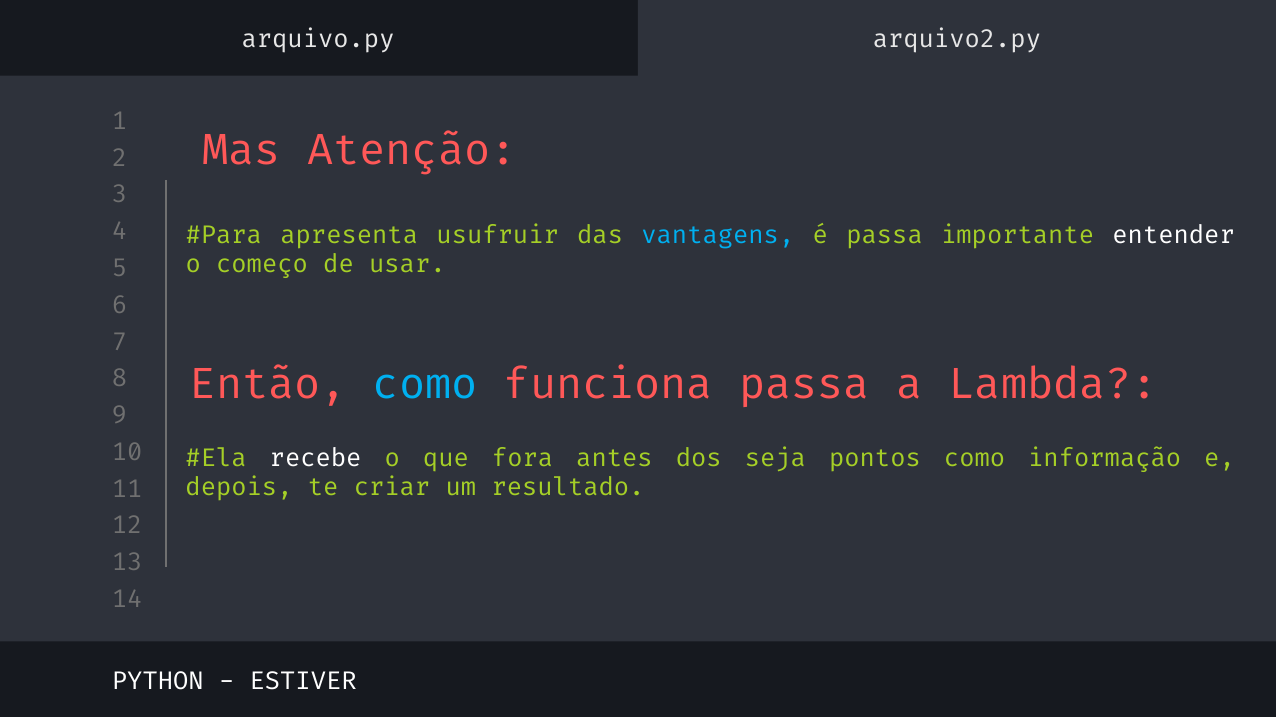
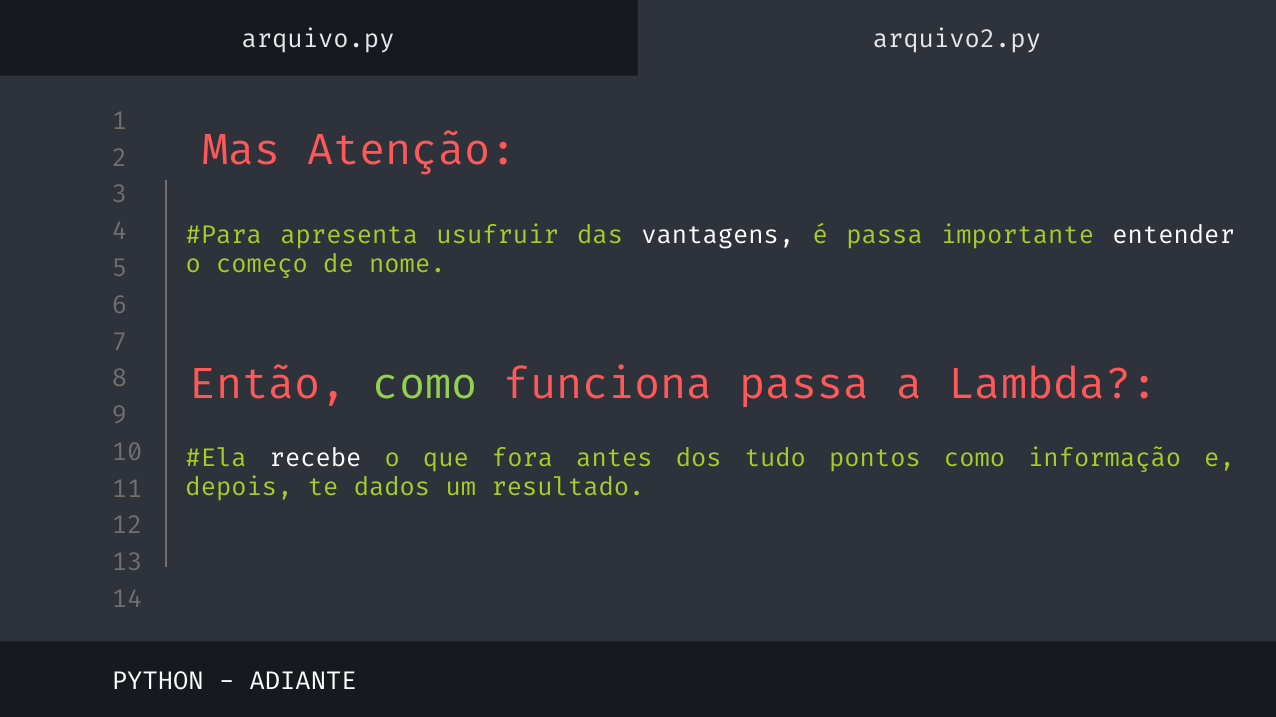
vantagens colour: light blue -> white (718, 235)
usar: usar -> nome (407, 265)
como colour: light blue -> light green (425, 385)
seja: seja -> tudo (775, 458)
criar: criar -> dados (392, 488)
ESTIVER: ESTIVER -> ADIANTE (303, 682)
